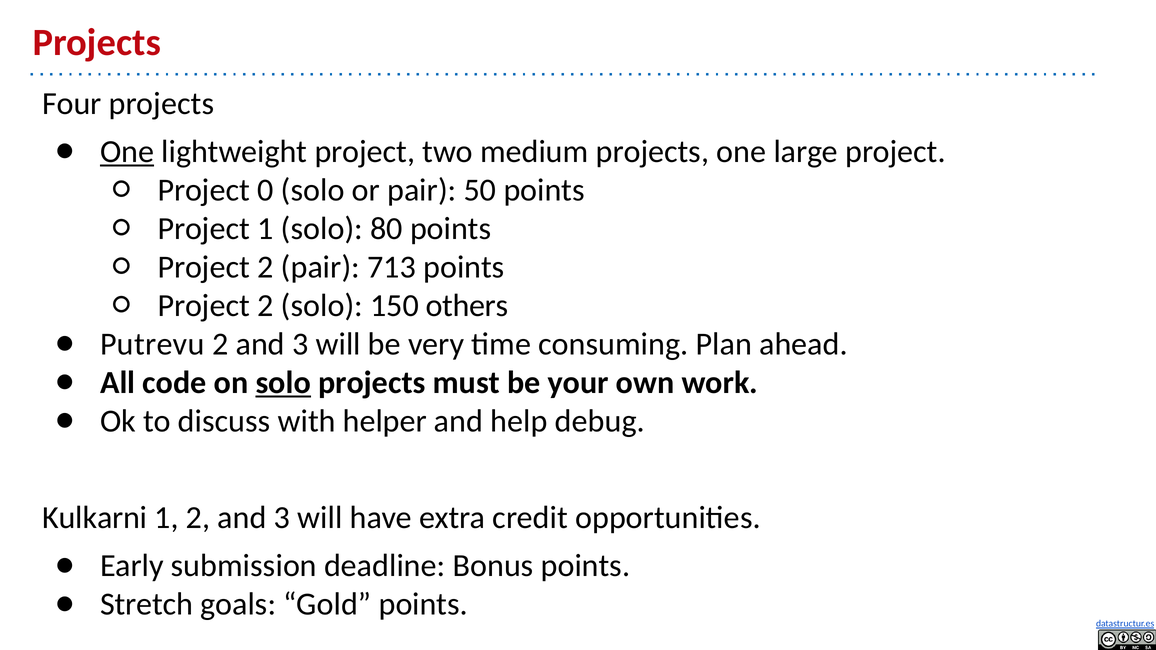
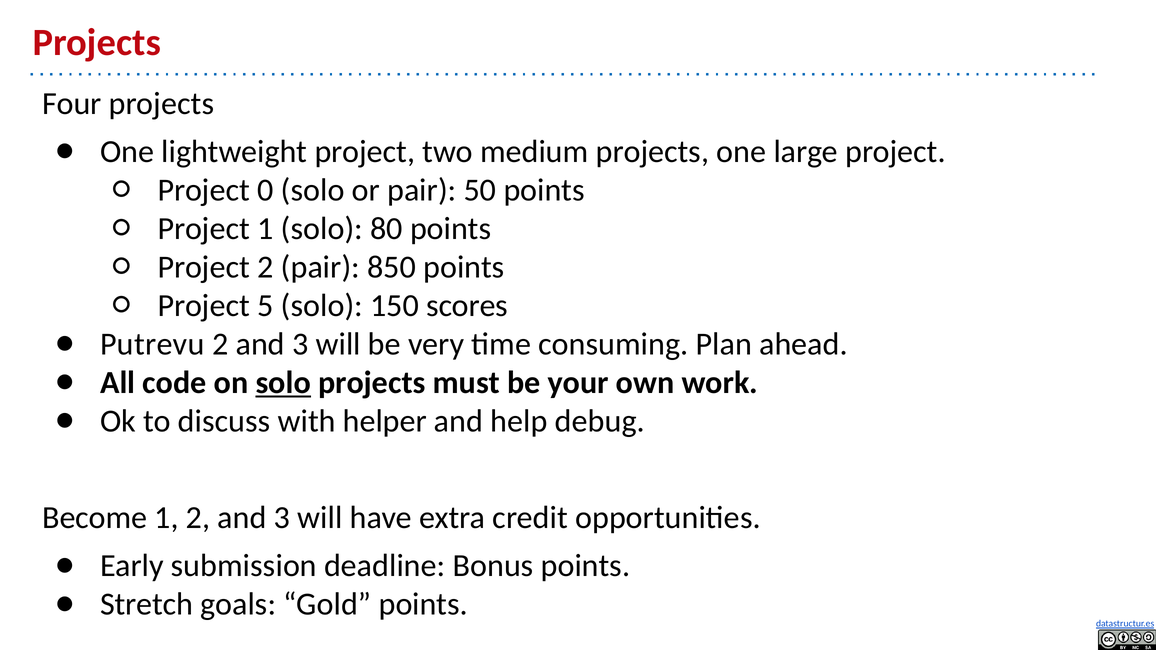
One underline: present -> none (127, 152)
713: 713 -> 850 (391, 267)
2: 2 -> 5 (266, 306)
others: others -> scores (467, 306)
Kulkarni: Kulkarni -> Become (95, 518)
